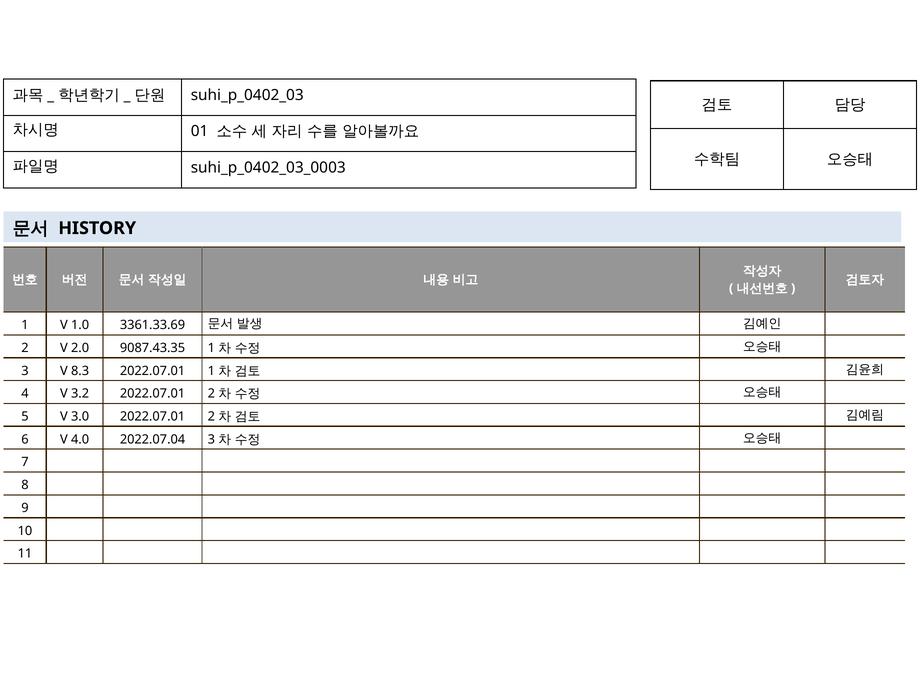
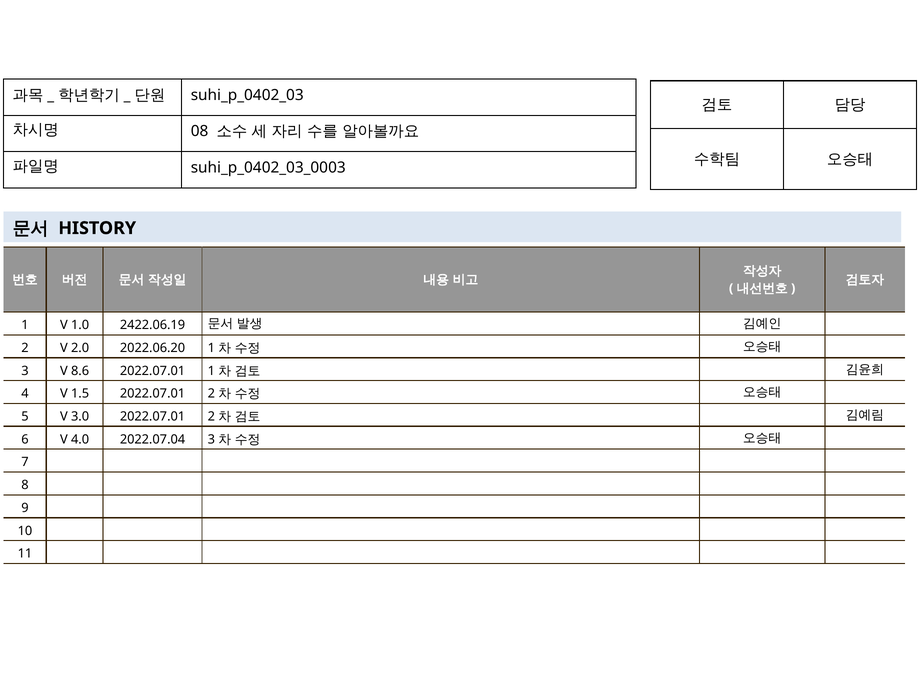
01: 01 -> 08 (200, 131)
3361.33.69: 3361.33.69 -> 2422.06.19 (153, 325)
9087.43.35: 9087.43.35 -> 2022.06.20 (153, 348)
8.3: 8.3 -> 8.6 (80, 371)
3.2: 3.2 -> 1.5 (80, 394)
